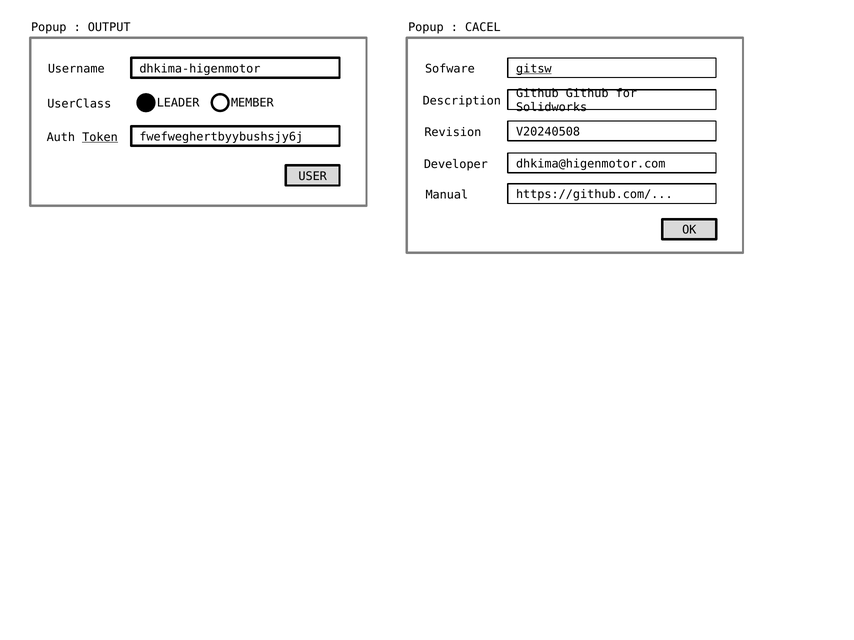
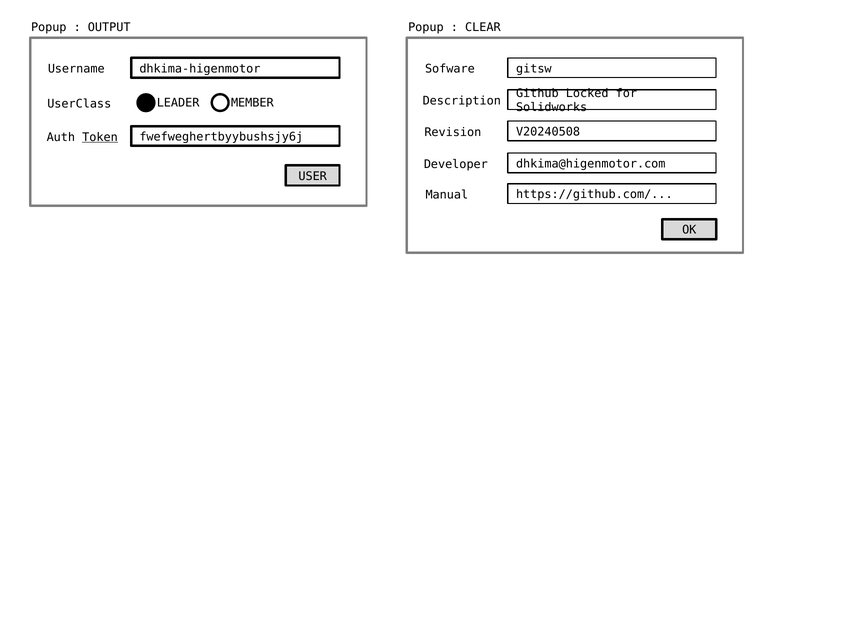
CACEL: CACEL -> CLEAR (483, 27)
gitsw underline: present -> none (534, 69)
Github Github: Github -> Locked (587, 93)
